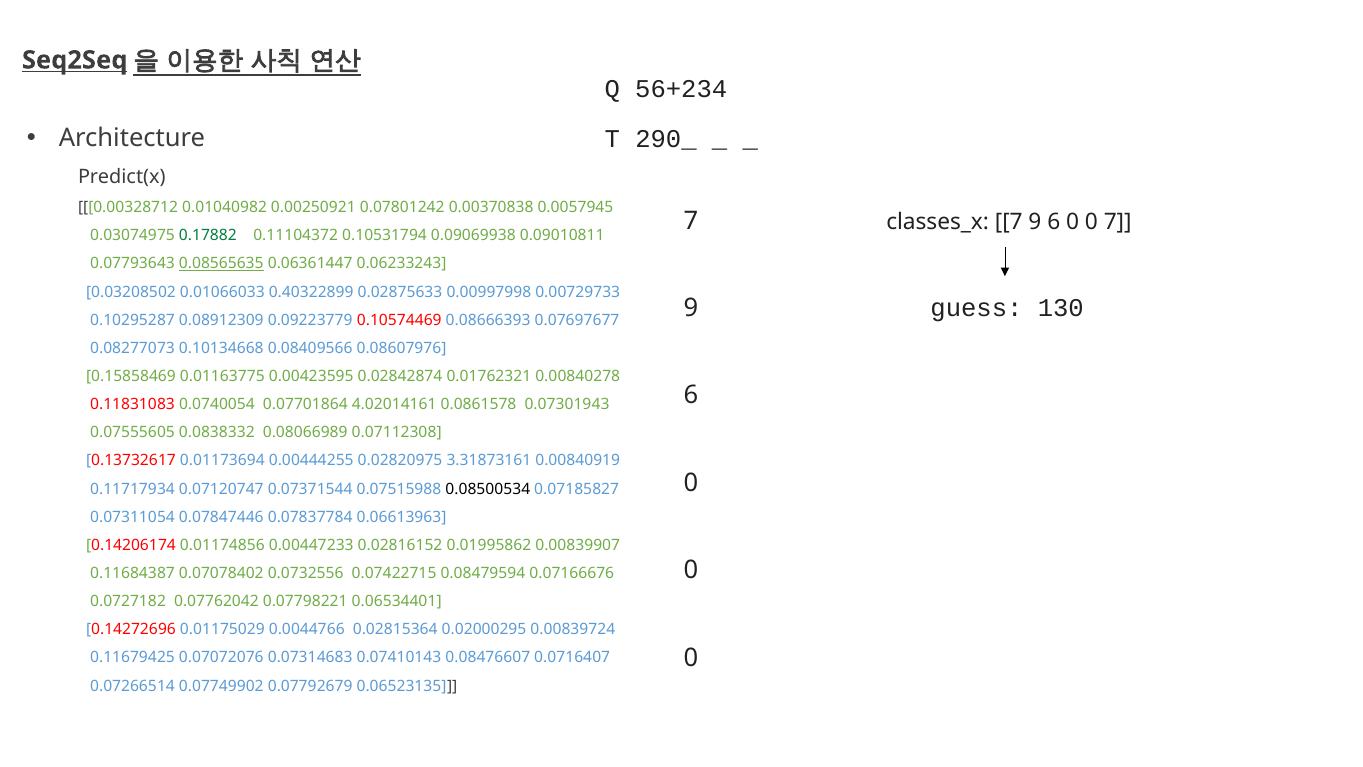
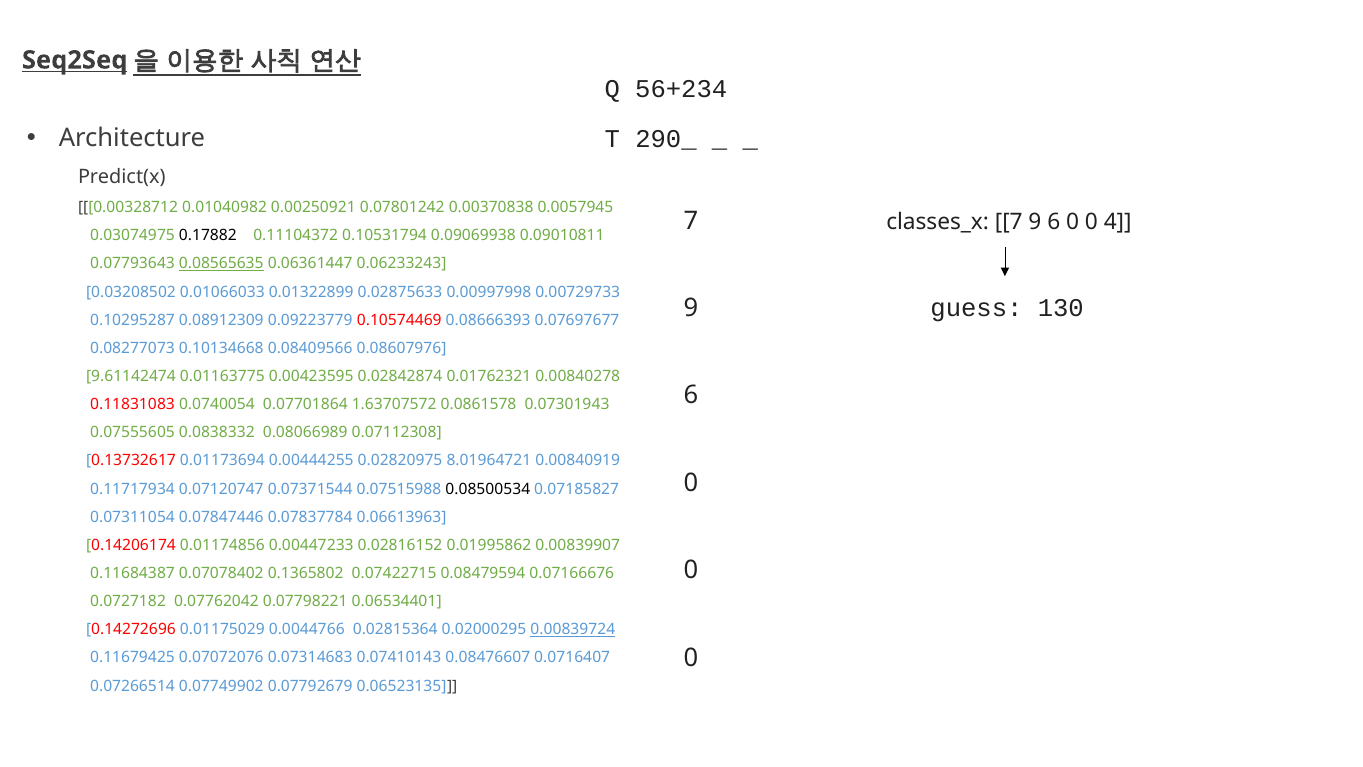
0 7: 7 -> 4 (1118, 222)
0.17882 colour: green -> black (208, 236)
0.40322899: 0.40322899 -> 0.01322899 (311, 292)
0.15858469: 0.15858469 -> 9.61142474 (131, 376)
4.02014161: 4.02014161 -> 1.63707572 (394, 404)
3.31873161: 3.31873161 -> 8.01964721 (489, 461)
0.0732556: 0.0732556 -> 0.1365802 (306, 573)
0.00839724 underline: none -> present (573, 629)
